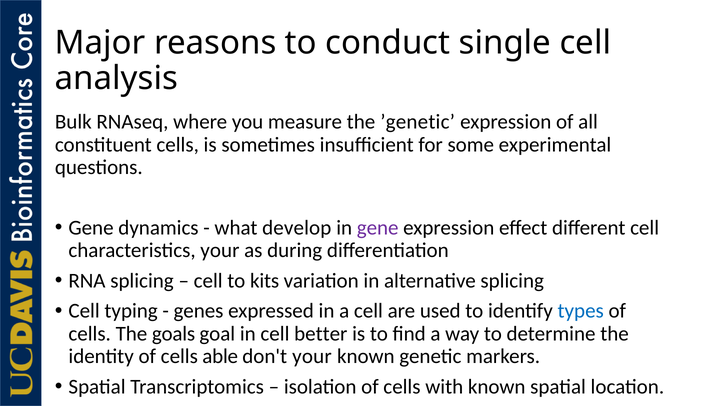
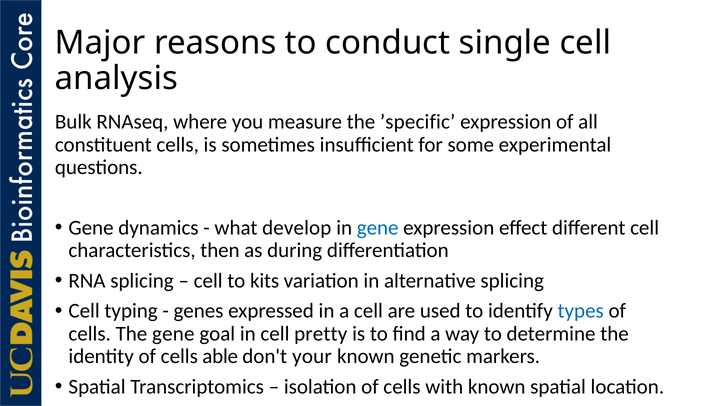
’genetic: ’genetic -> ’specific (418, 122)
gene colour: purple -> blue (378, 228)
characteristics your: your -> then (220, 250)
The goals: goals -> gene (173, 333)
better: better -> pretty (321, 333)
